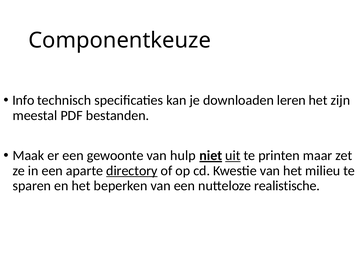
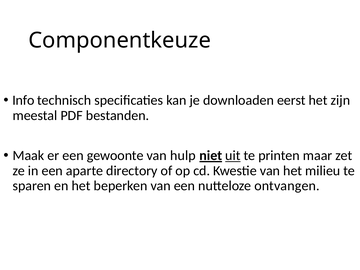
leren: leren -> eerst (291, 100)
directory underline: present -> none (132, 171)
realistische: realistische -> ontvangen (287, 186)
